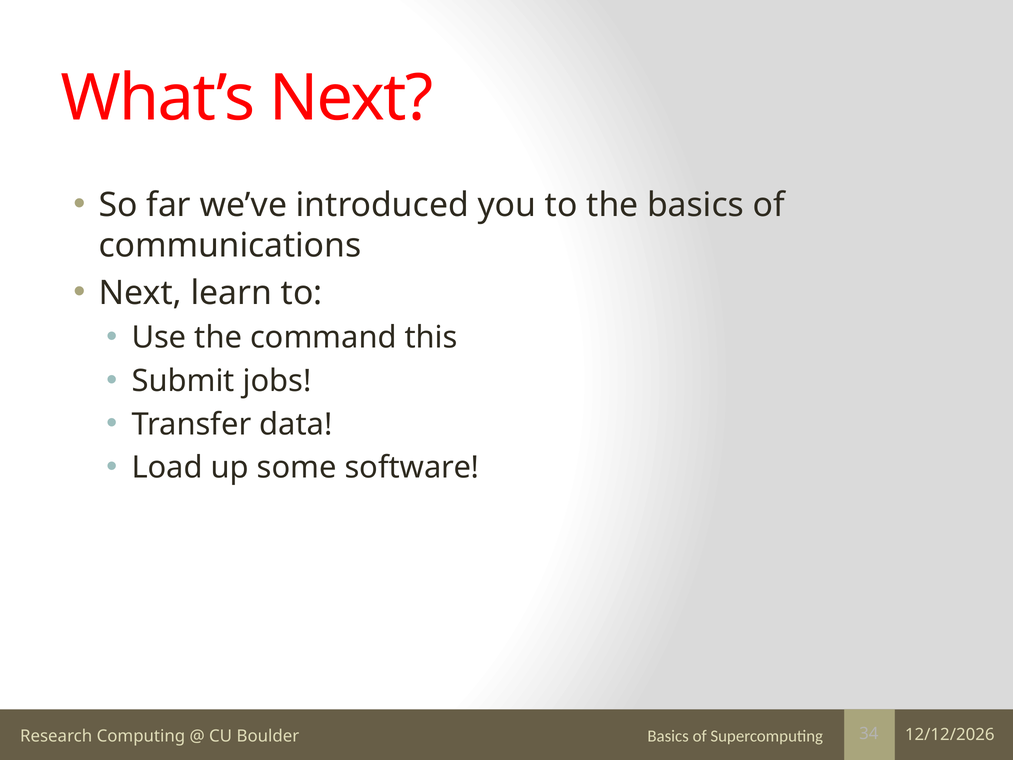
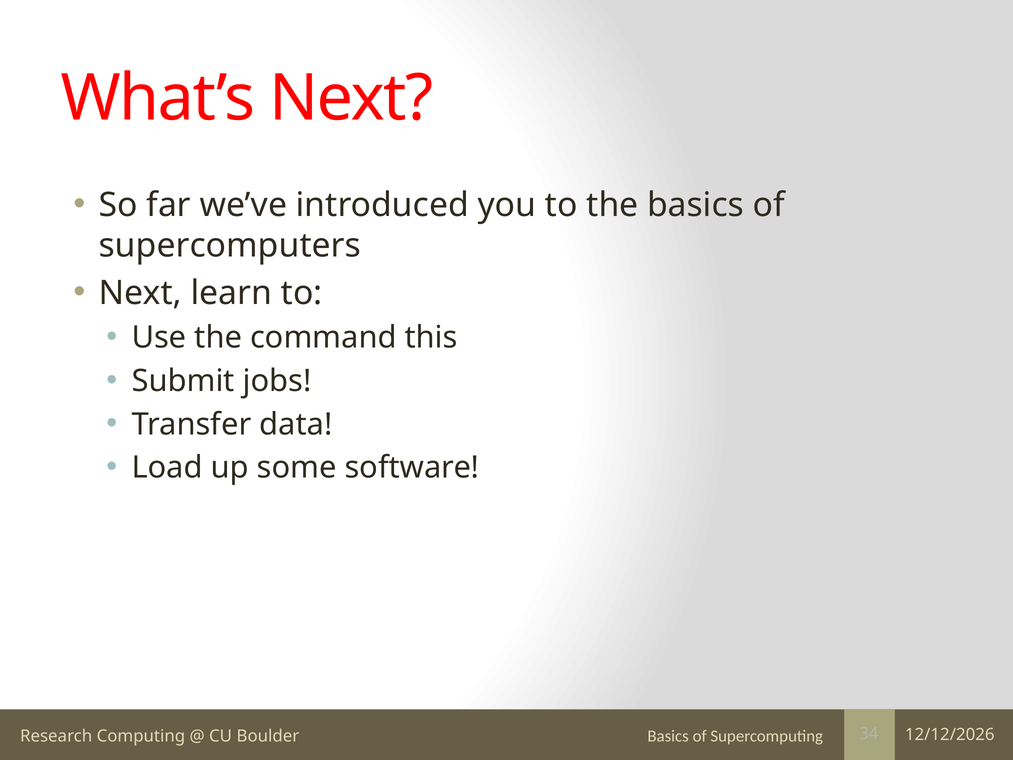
communications: communications -> supercomputers (230, 245)
